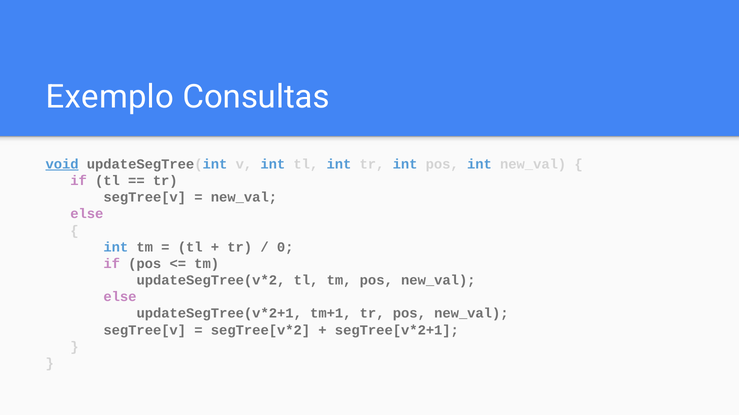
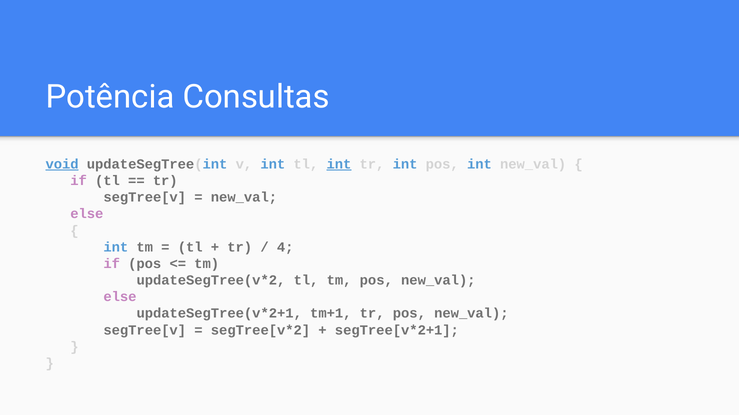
Exemplo: Exemplo -> Potência (110, 97)
int underline: none -> present (339, 164)
0: 0 -> 4 (285, 247)
